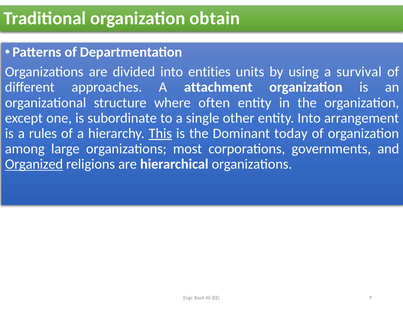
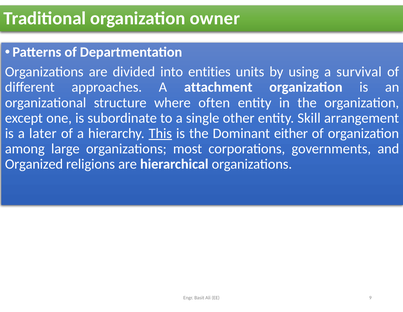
obtain: obtain -> owner (215, 18)
entity Into: Into -> Skill (309, 118)
rules: rules -> later (43, 133)
today: today -> either (291, 133)
Organized underline: present -> none (34, 164)
